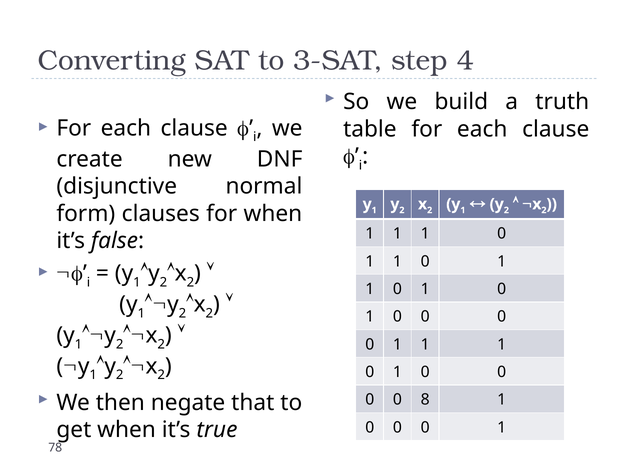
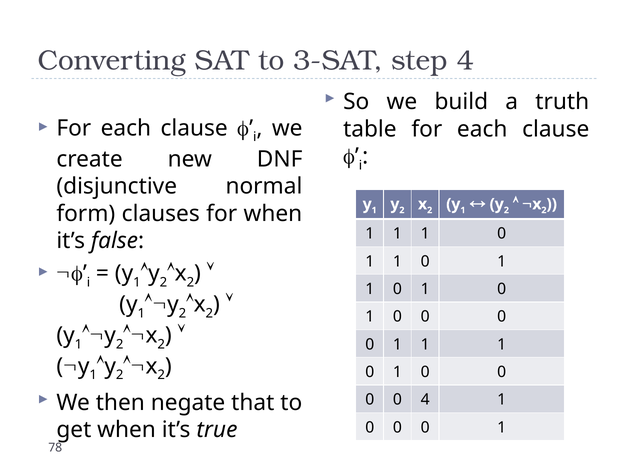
0 8: 8 -> 4 (425, 400)
